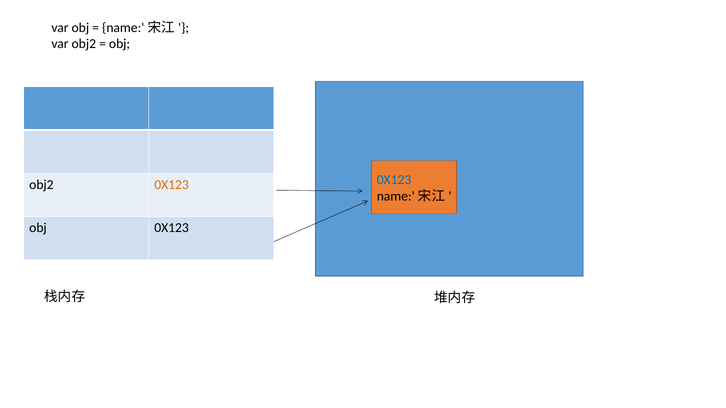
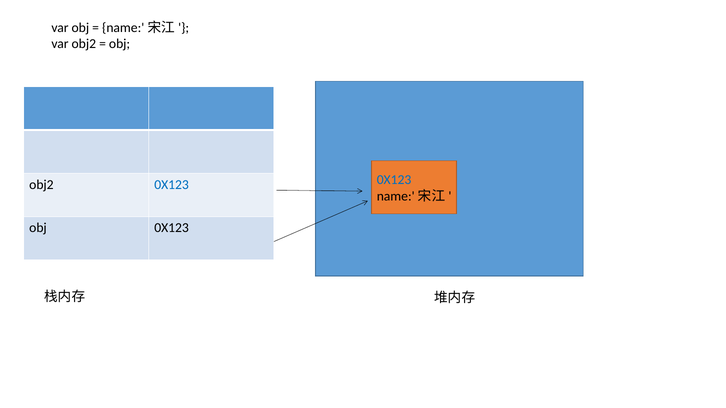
0X123 colour: orange -> blue (172, 185)
